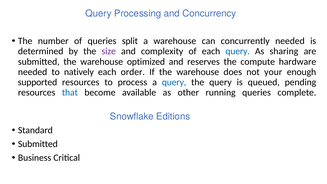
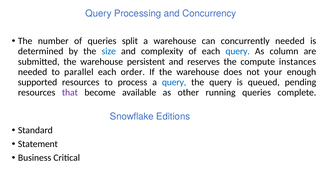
size colour: purple -> blue (109, 51)
sharing: sharing -> column (284, 51)
optimized: optimized -> persistent (146, 62)
hardware: hardware -> instances (297, 62)
natively: natively -> parallel (79, 72)
that colour: blue -> purple (70, 93)
Submitted: Submitted -> Statement (38, 144)
